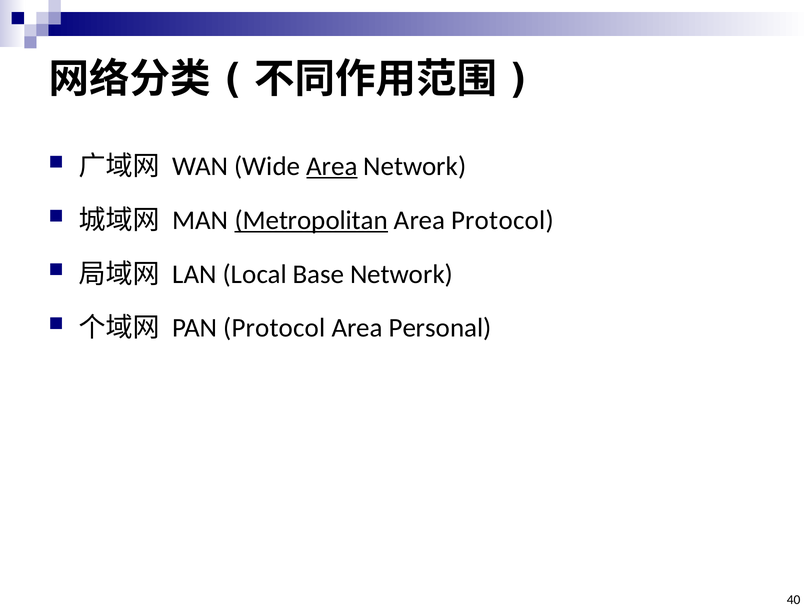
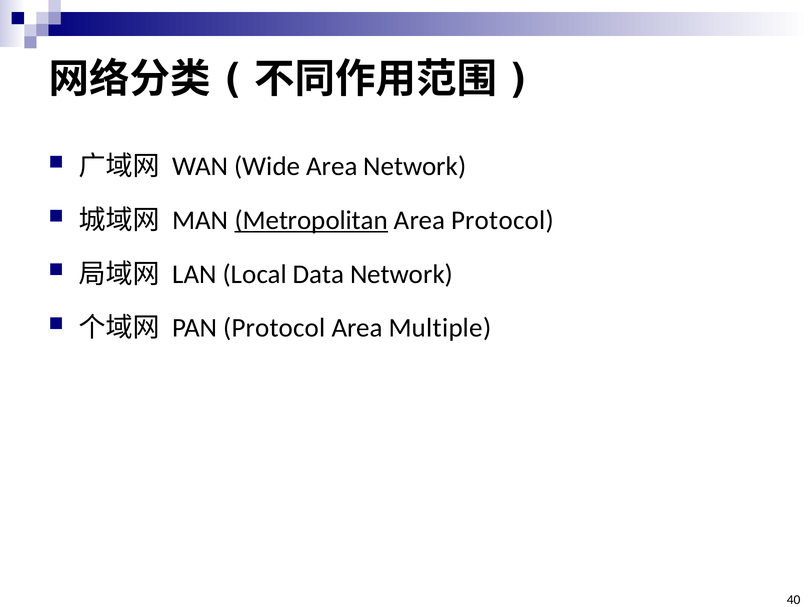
Area underline: present -> none (332, 166)
Base: Base -> Data (319, 274)
Personal: Personal -> Multiple (440, 328)
